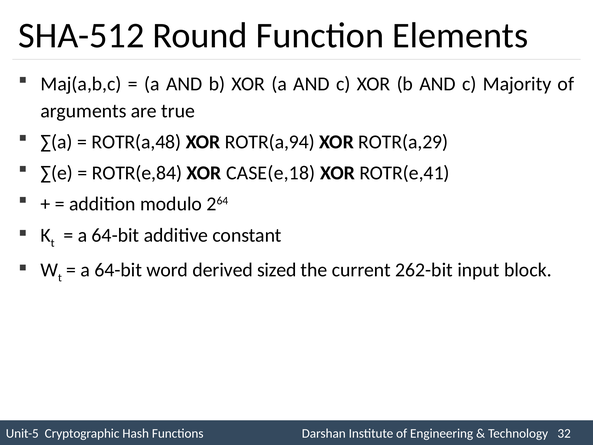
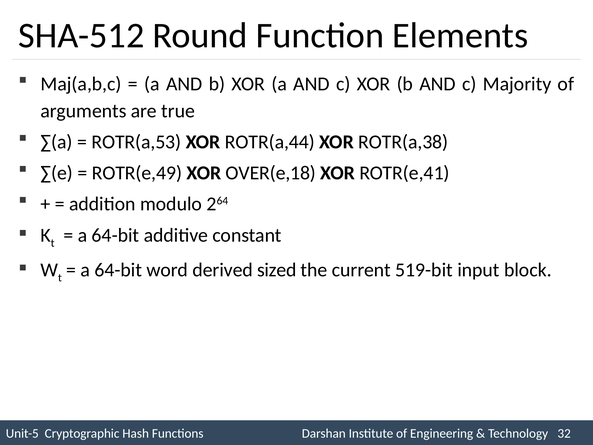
ROTR(a,48: ROTR(a,48 -> ROTR(a,53 (136, 142)
ROTR(a,94: ROTR(a,94 -> ROTR(a,44 (270, 142)
ROTR(a,29: ROTR(a,29 -> ROTR(a,38 (403, 142)
ROTR(e,84: ROTR(e,84 -> ROTR(e,49 (137, 173)
CASE(e,18: CASE(e,18 -> OVER(e,18 (271, 173)
262-bit: 262-bit -> 519-bit (424, 270)
